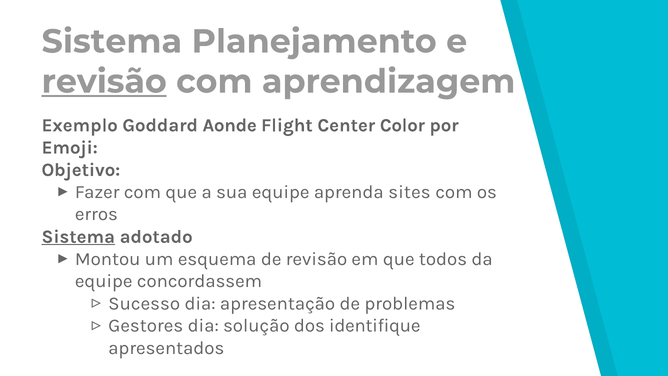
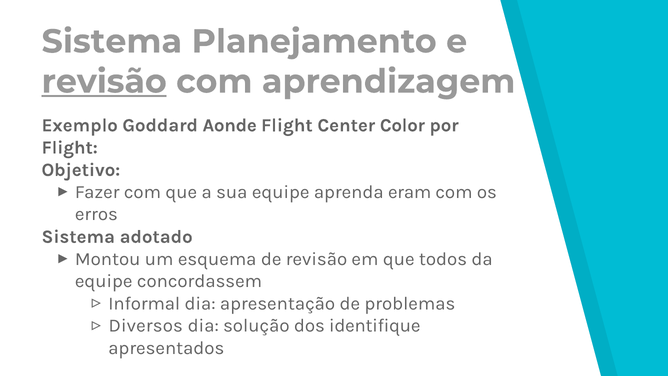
Emoji: Emoji -> Flight (70, 147)
sites: sites -> eram (410, 192)
Sistema underline: present -> none (78, 236)
Sucesso: Sucesso -> Informal (144, 303)
Gestores: Gestores -> Diversos (146, 326)
